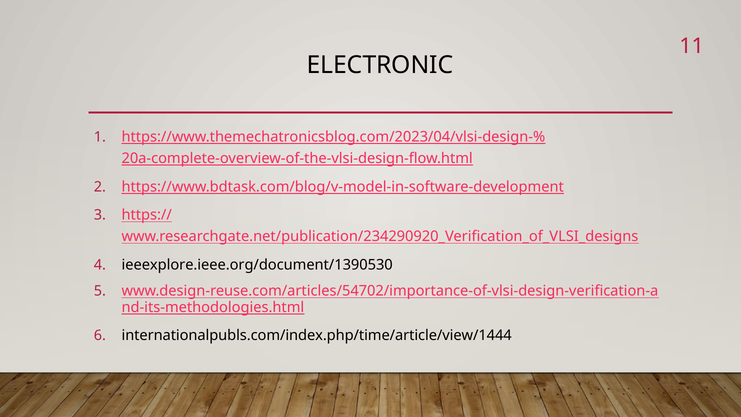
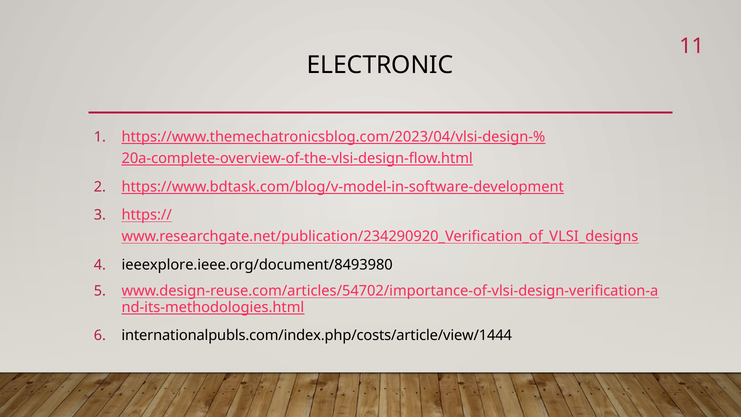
ieeexplore.ieee.org/document/1390530: ieeexplore.ieee.org/document/1390530 -> ieeexplore.ieee.org/document/8493980 (257, 265)
internationalpubls.com/index.php/time/article/view/1444: internationalpubls.com/index.php/time/article/view/1444 -> internationalpubls.com/index.php/costs/article/view/1444 (317, 335)
